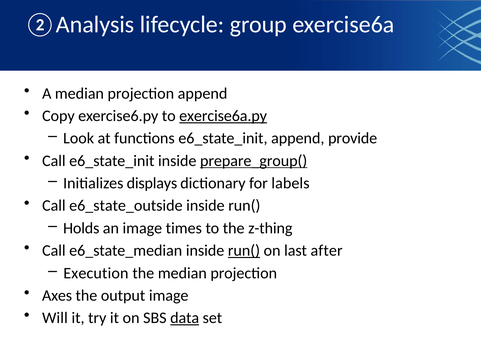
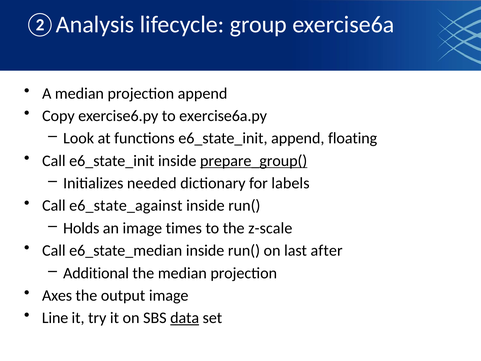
exercise6a.py underline: present -> none (223, 116)
provide: provide -> floating (353, 138)
displays: displays -> needed (152, 183)
e6_state_outside: e6_state_outside -> e6_state_against (126, 206)
z-thing: z-thing -> z-scale (270, 228)
run( underline: present -> none (244, 250)
Execution: Execution -> Additional (96, 273)
Will: Will -> Line (55, 318)
